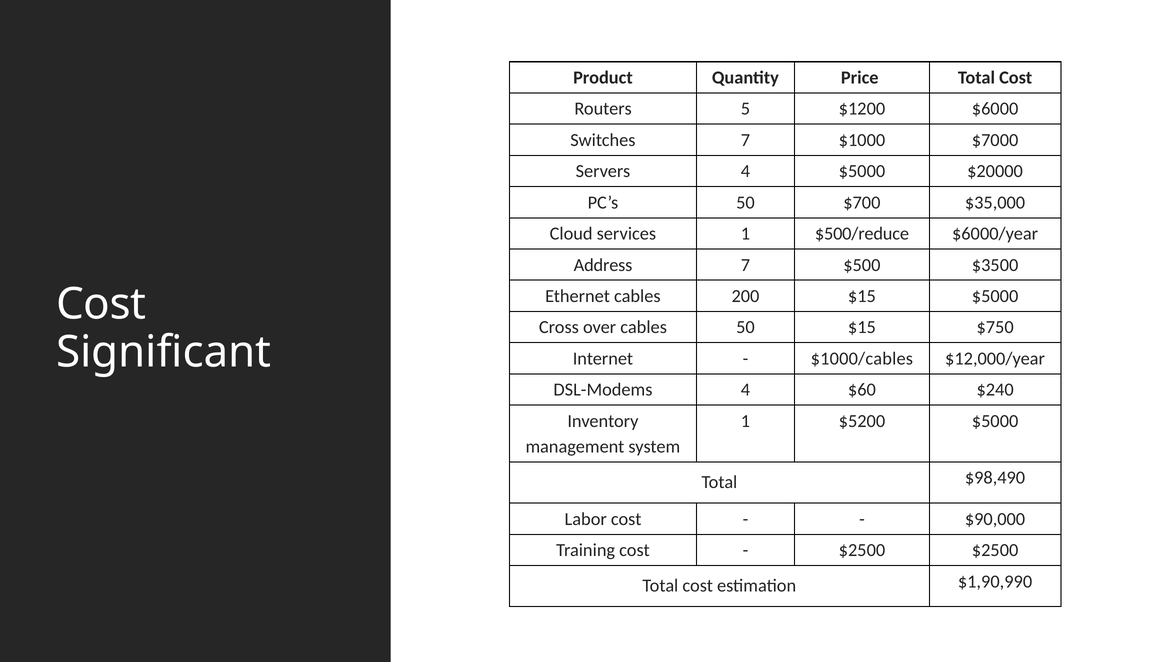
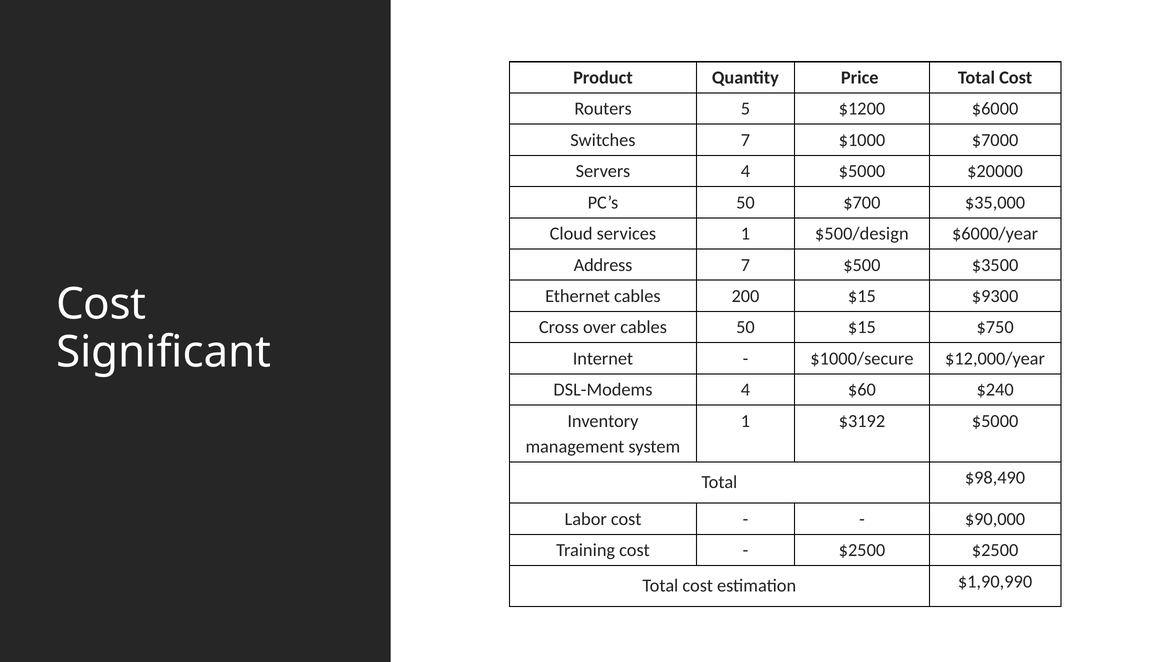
$500/reduce: $500/reduce -> $500/design (862, 234)
$15 $5000: $5000 -> $9300 (995, 296)
$1000/cables: $1000/cables -> $1000/secure (862, 358)
$5200: $5200 -> $3192 (862, 421)
